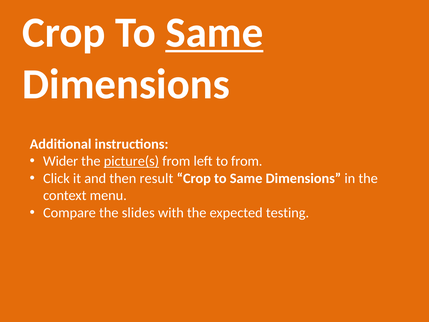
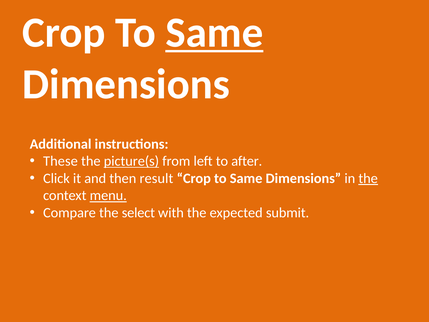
Wider: Wider -> These (60, 161)
to from: from -> after (247, 161)
the underline: none -> present (368, 178)
menu underline: none -> present (108, 195)
slides: slides -> select (138, 213)
testing: testing -> submit (288, 213)
